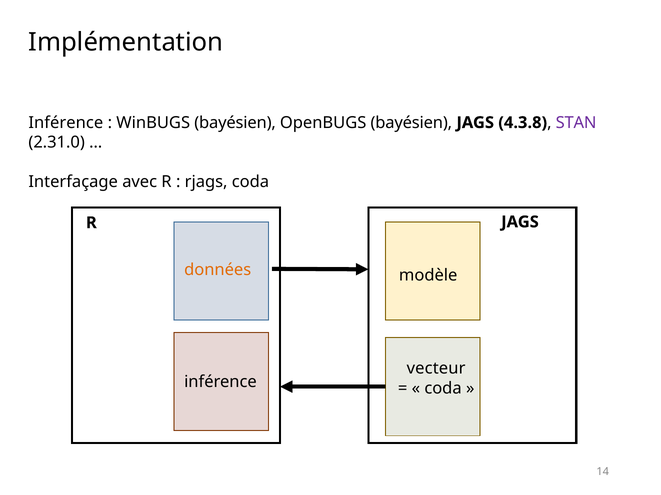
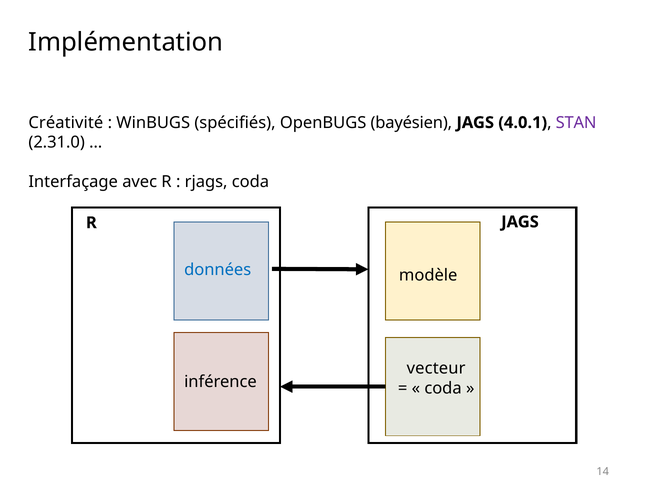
Inférence: Inférence -> Créativité (66, 123)
WinBUGS bayésien: bayésien -> spécifiés (235, 123)
4.3.8: 4.3.8 -> 4.0.1 (523, 123)
données colour: orange -> blue (218, 270)
